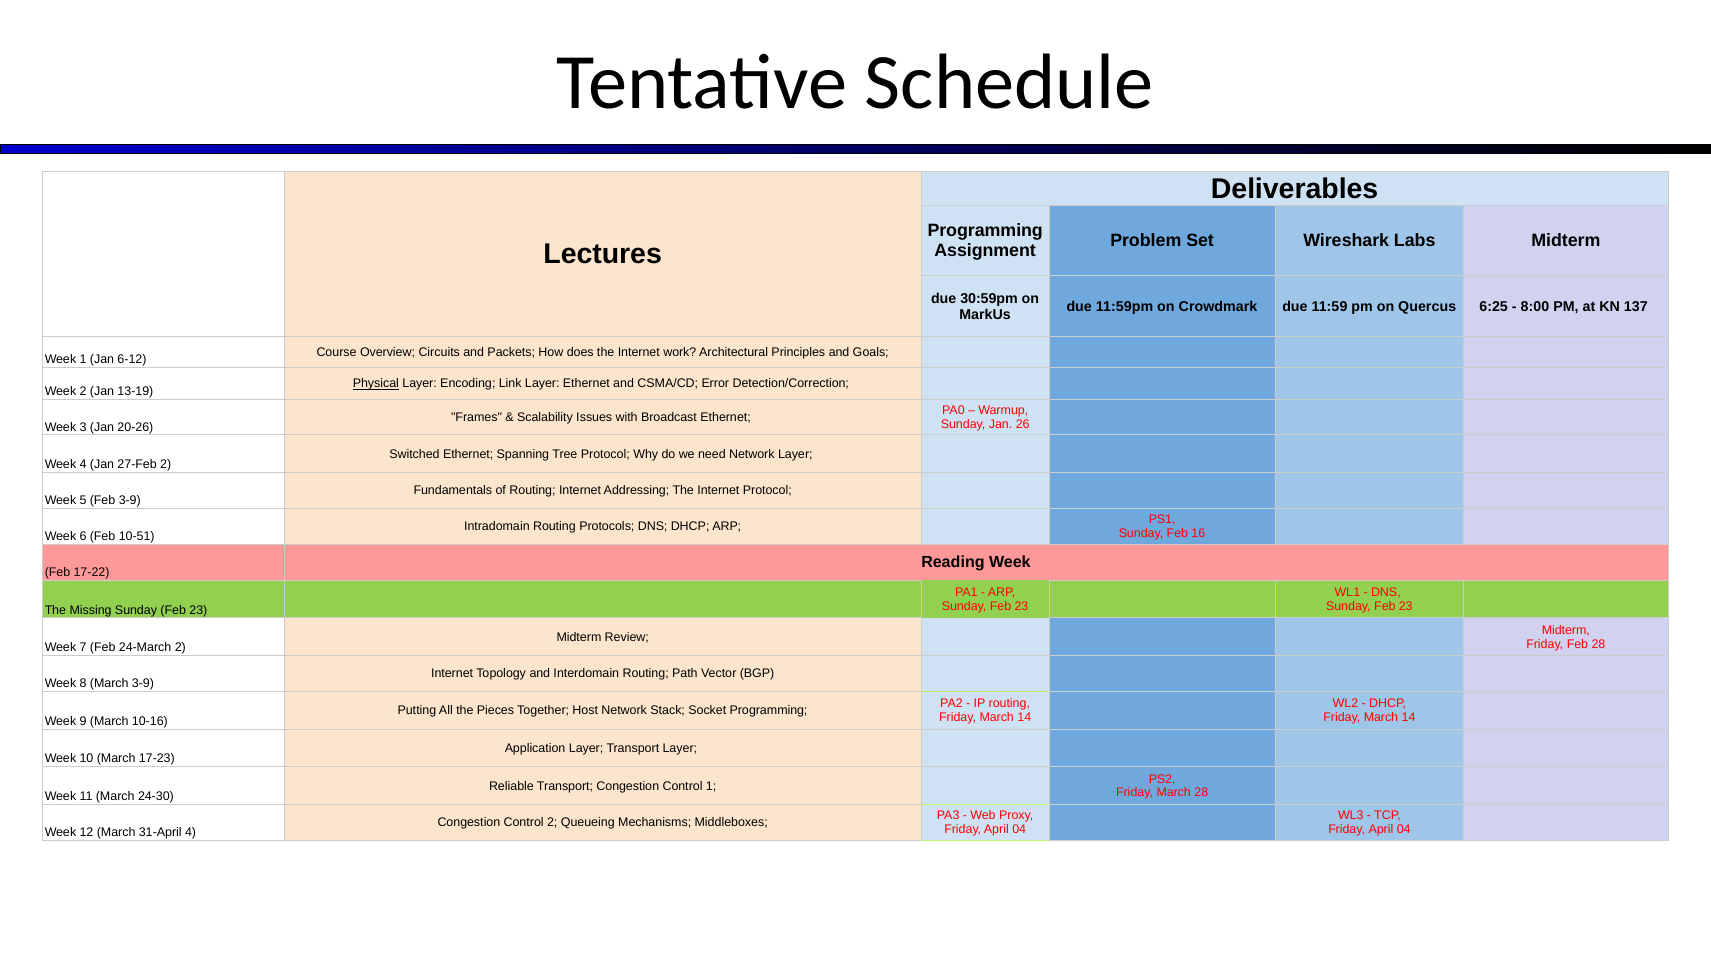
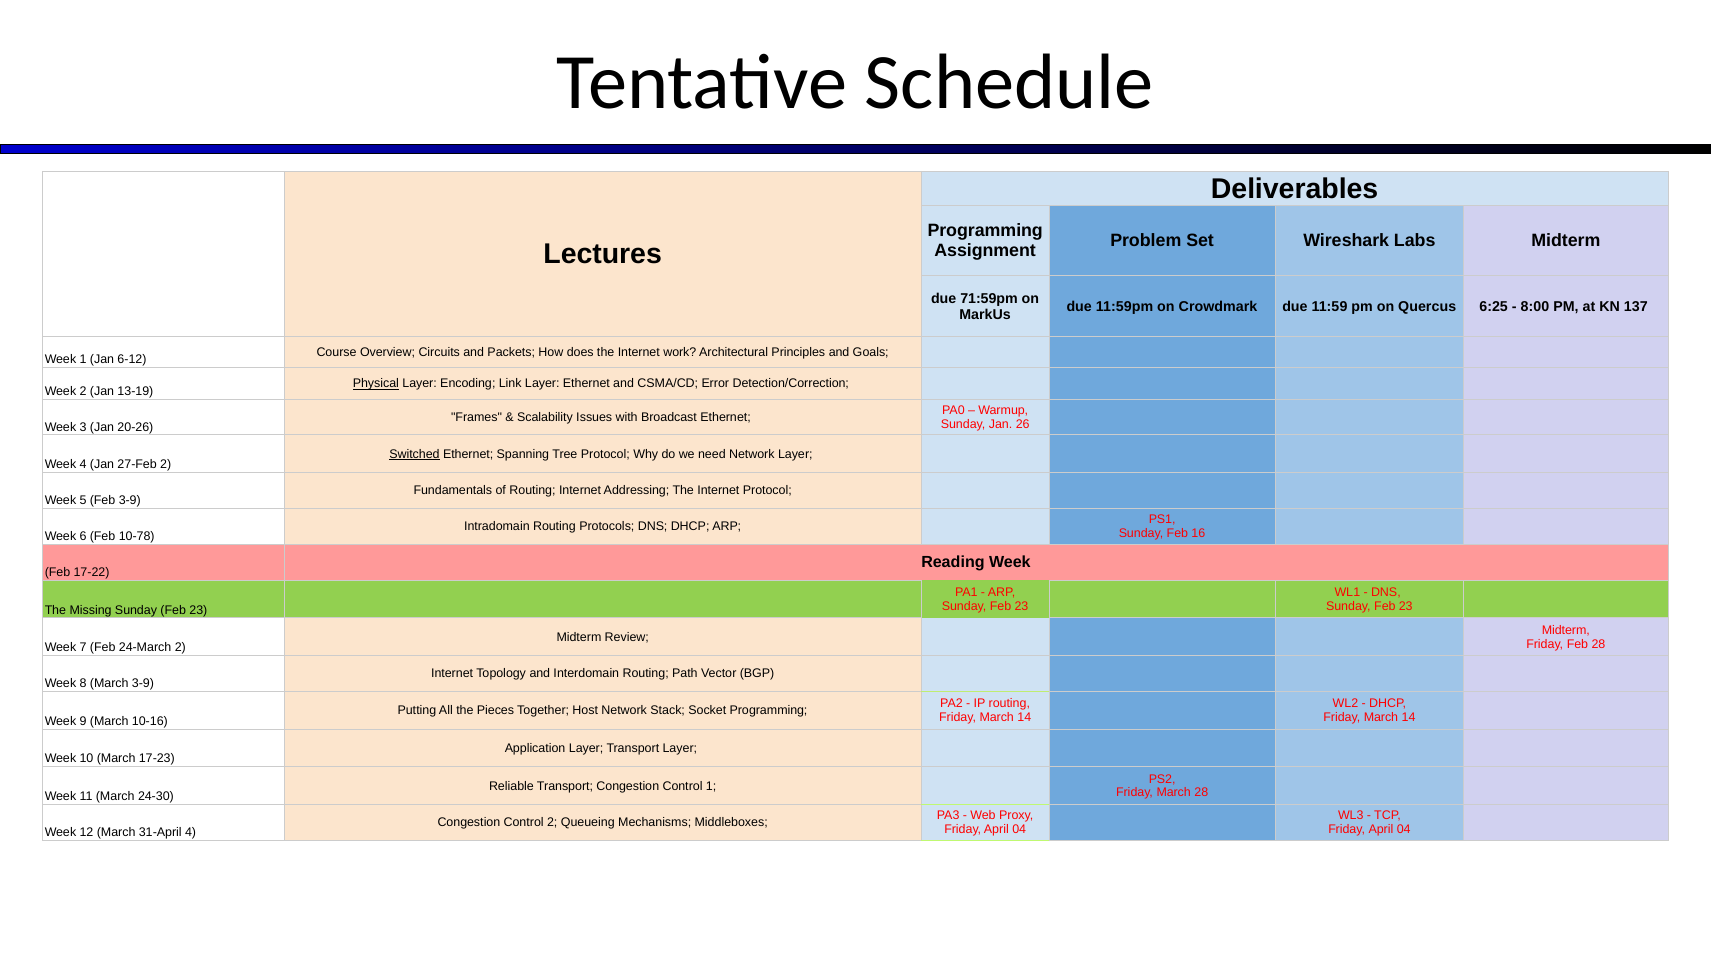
30:59pm: 30:59pm -> 71:59pm (989, 298)
Switched underline: none -> present (414, 454)
10-51: 10-51 -> 10-78 (137, 536)
